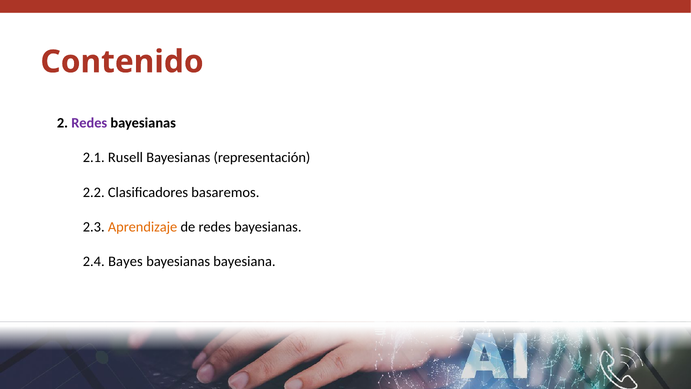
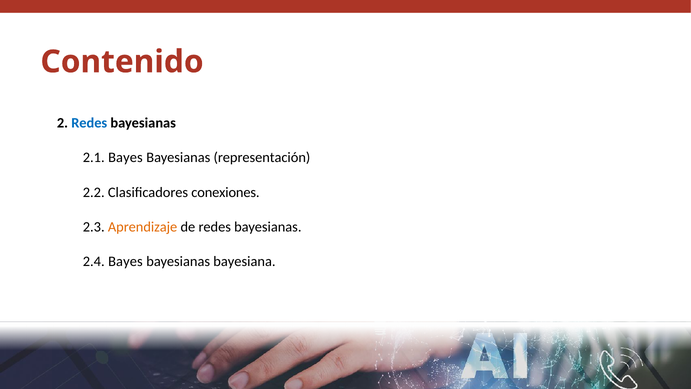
Redes colour: purple -> blue (89, 123)
2.1 Rusell: Rusell -> Bayes (125, 158)
basaremos: basaremos -> conexiones (225, 192)
